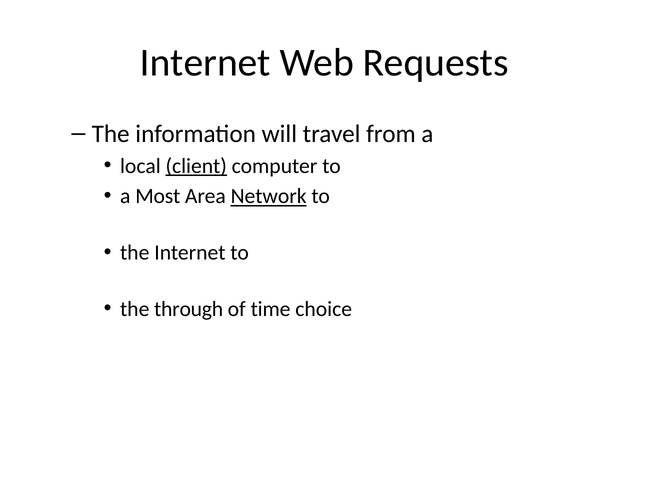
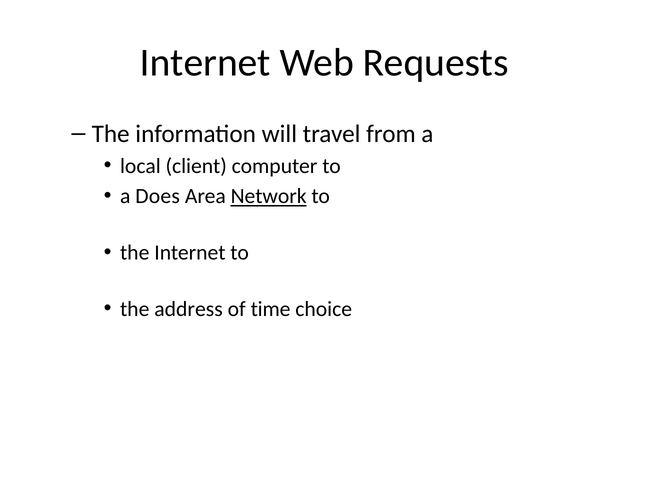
client underline: present -> none (196, 166)
Most: Most -> Does (158, 196)
through: through -> address (189, 309)
